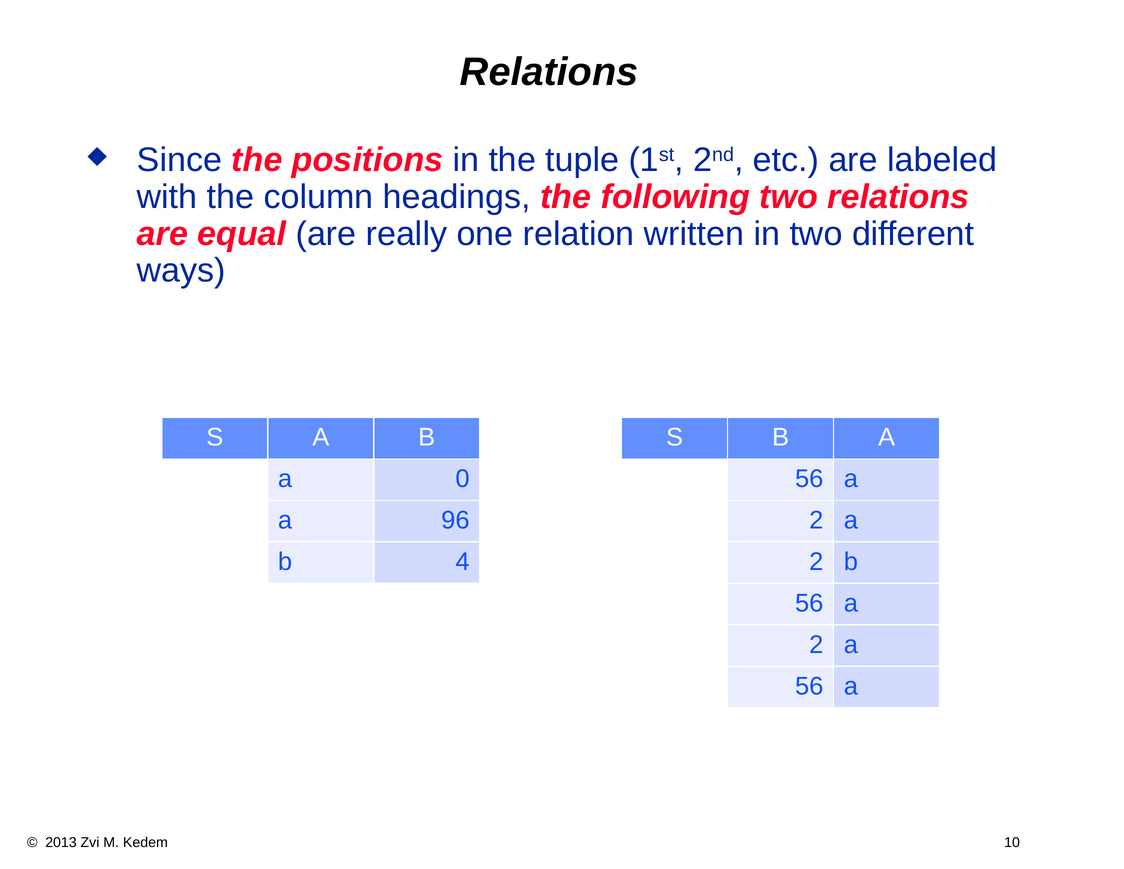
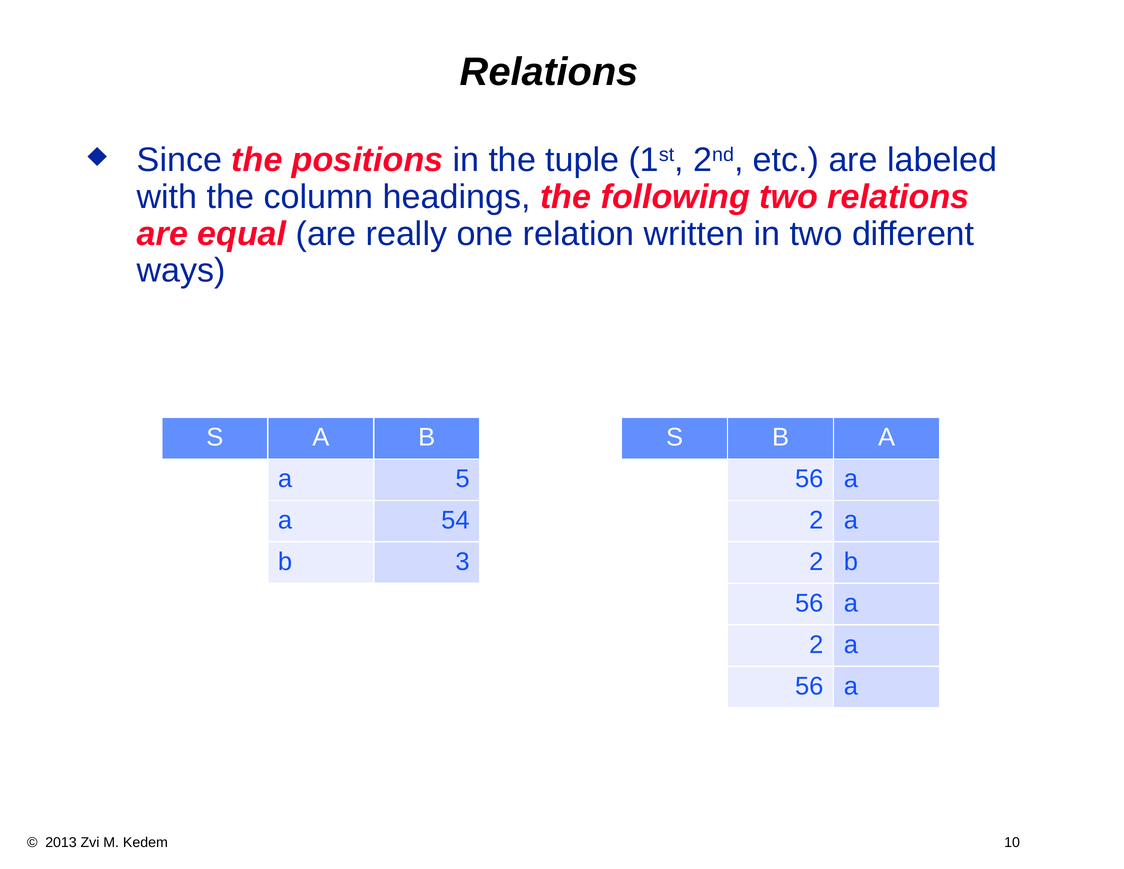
0: 0 -> 5 (462, 479)
96: 96 -> 54 (455, 520)
4: 4 -> 3 (462, 561)
